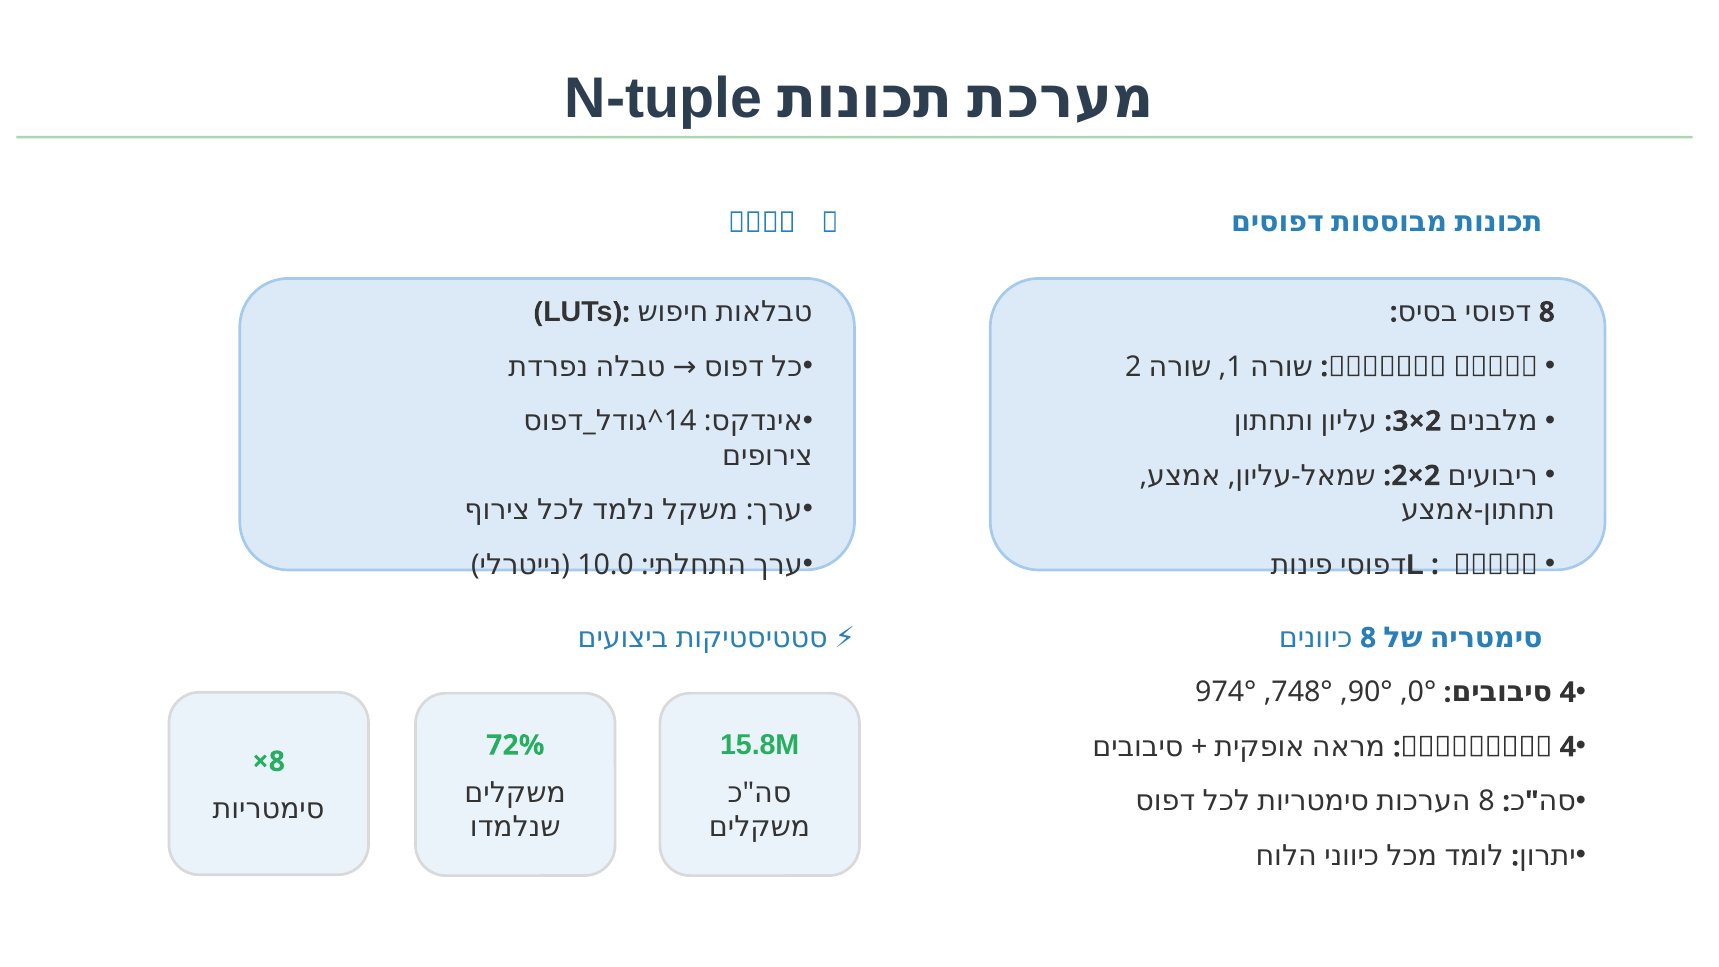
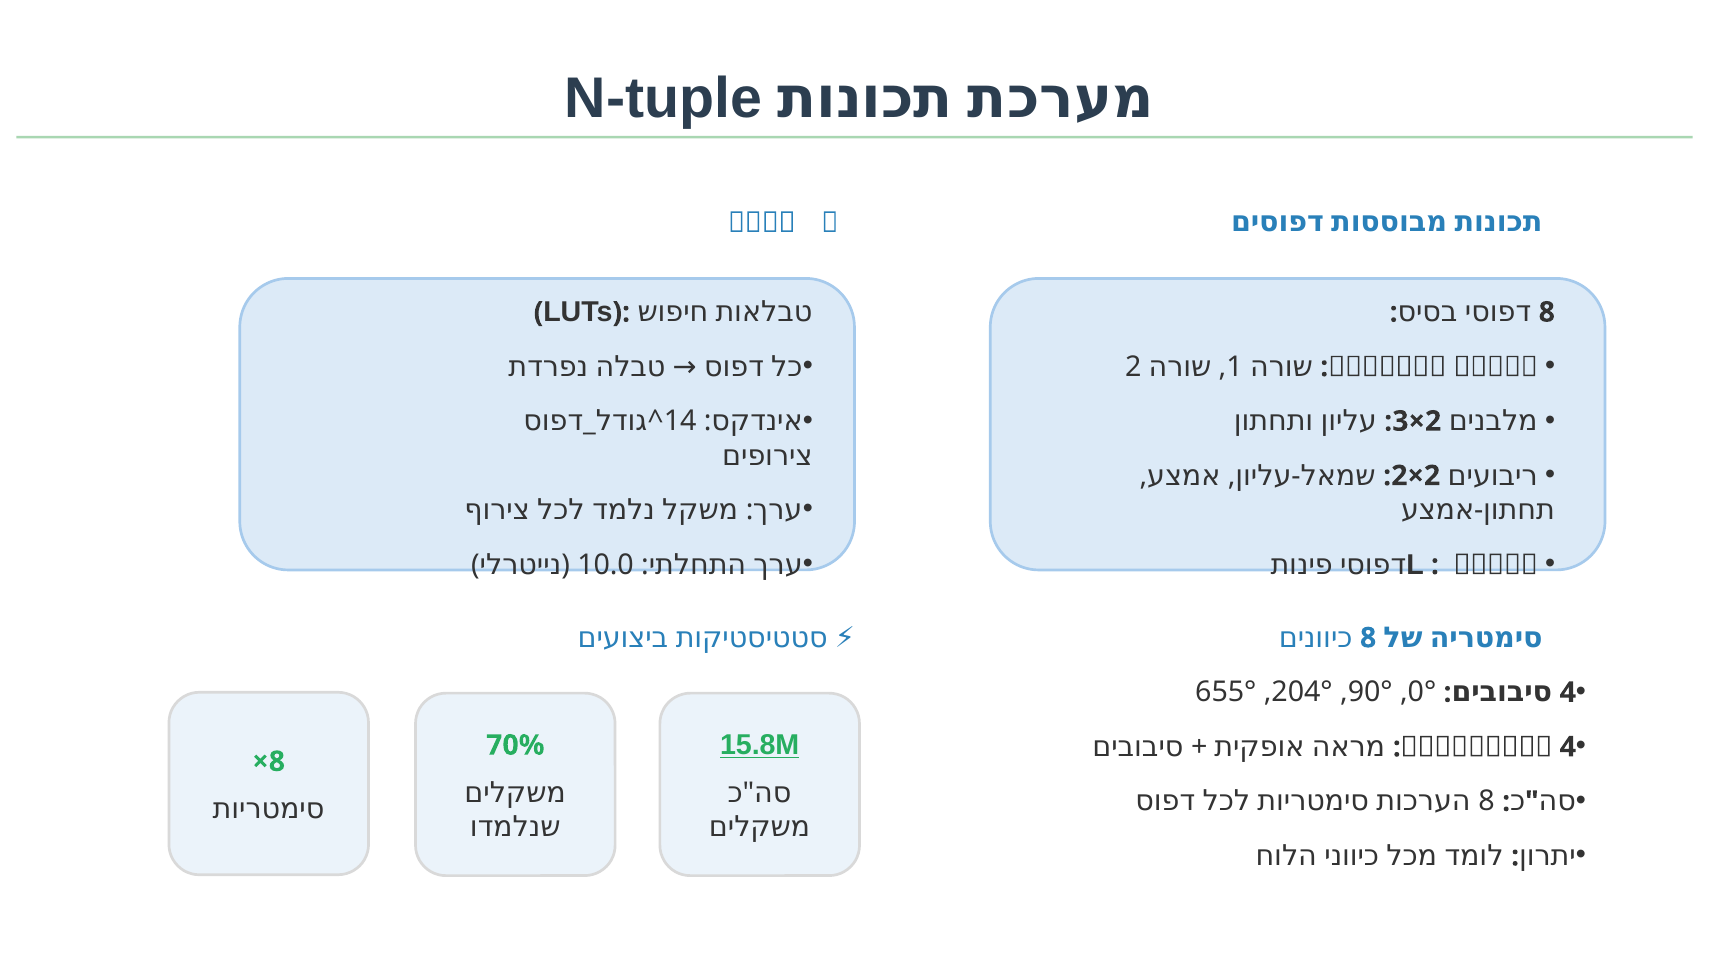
974°: 974° -> 655° (1226, 692)
748°: 748° -> 204° (1302, 692)
15.8M underline: none -> present (760, 745)
72%: 72% -> 70% (515, 745)
